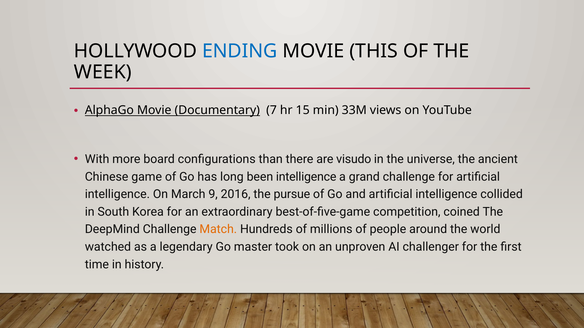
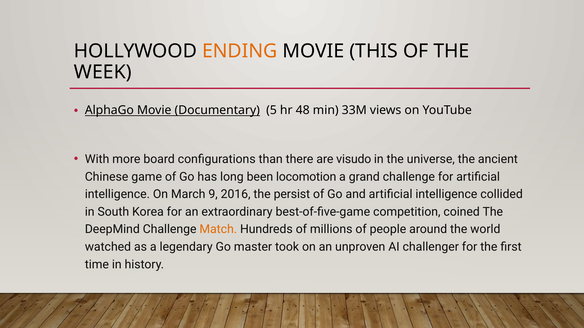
ENDING colour: blue -> orange (240, 51)
7: 7 -> 5 (272, 110)
15: 15 -> 48 (303, 110)
been intelligence: intelligence -> locomotion (306, 177)
pursue: pursue -> persist (292, 195)
